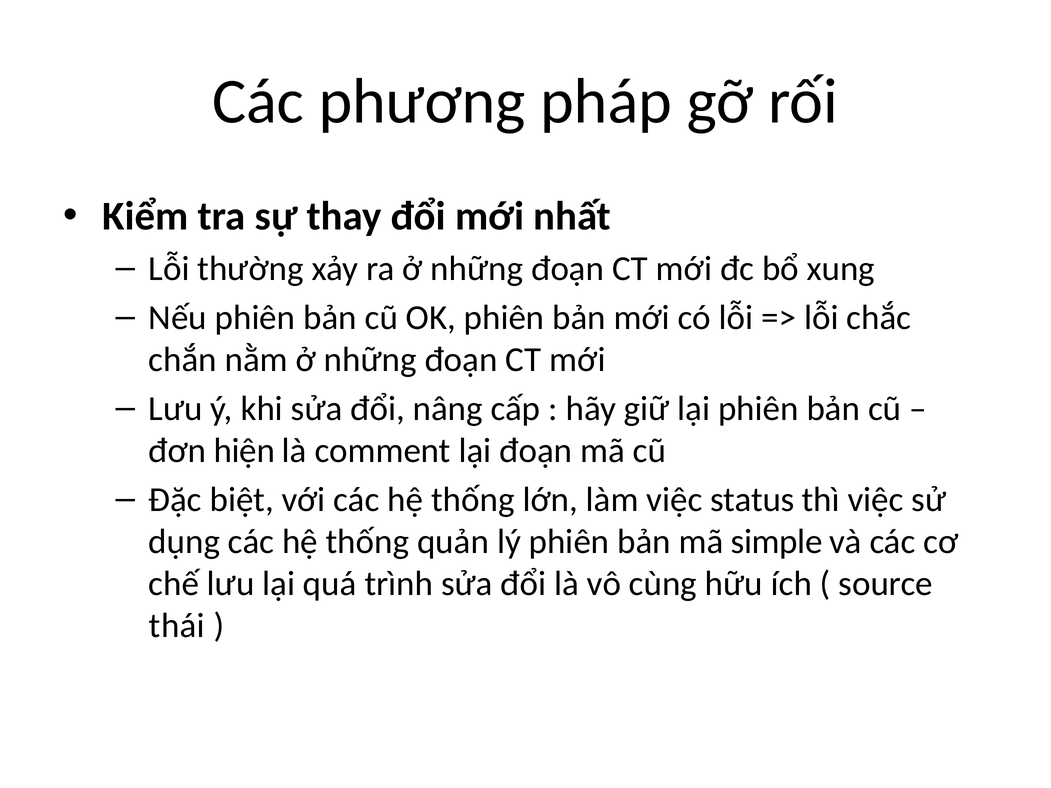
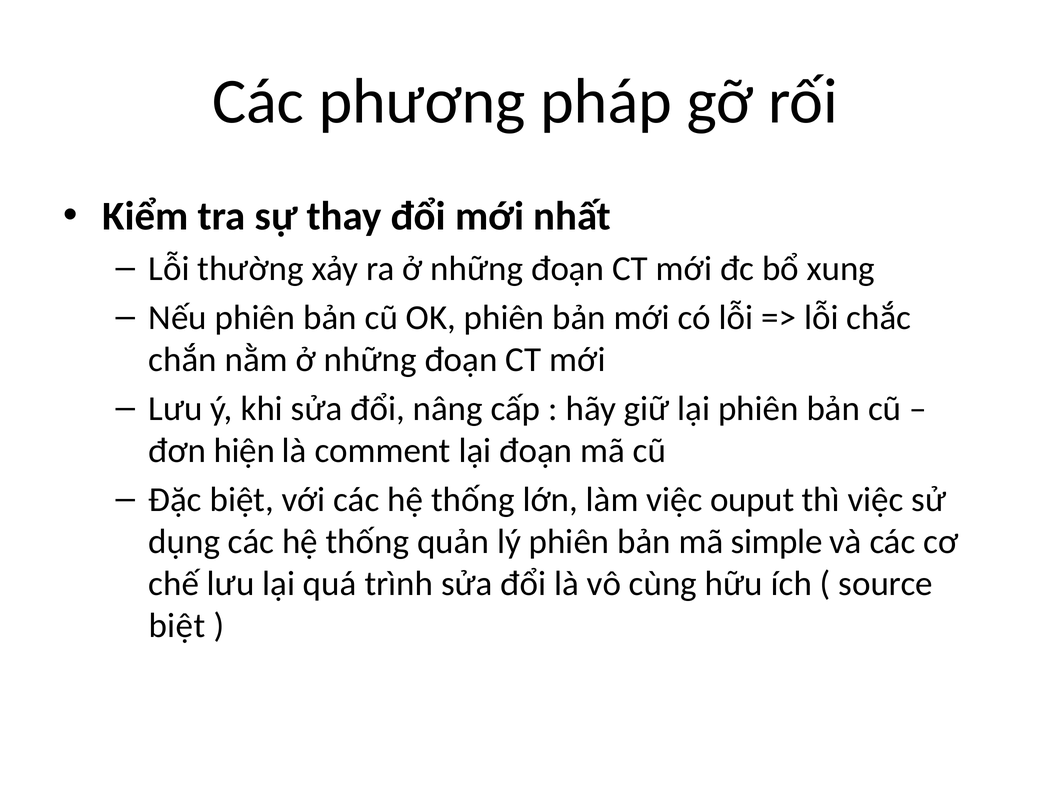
status: status -> ouput (752, 500)
thái: thái -> biệt (177, 626)
